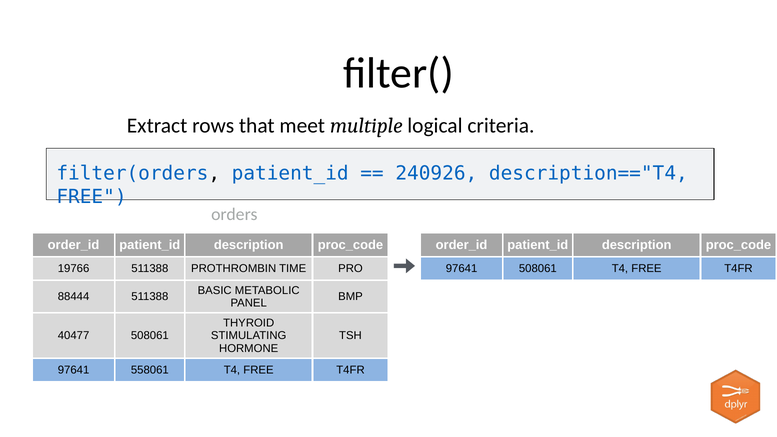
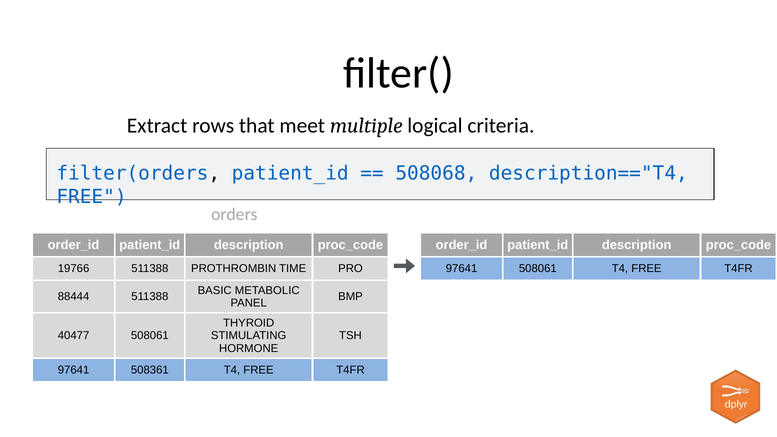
240926: 240926 -> 508068 (436, 173)
558061: 558061 -> 508361 (150, 370)
